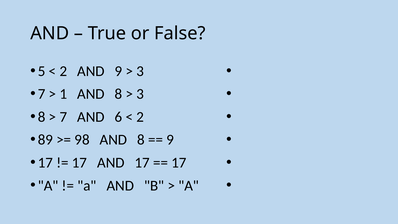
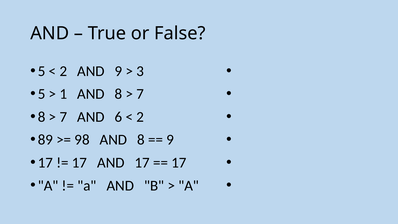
7: 7 -> 5 (42, 94)
3: 3 -> 7 (140, 94)
